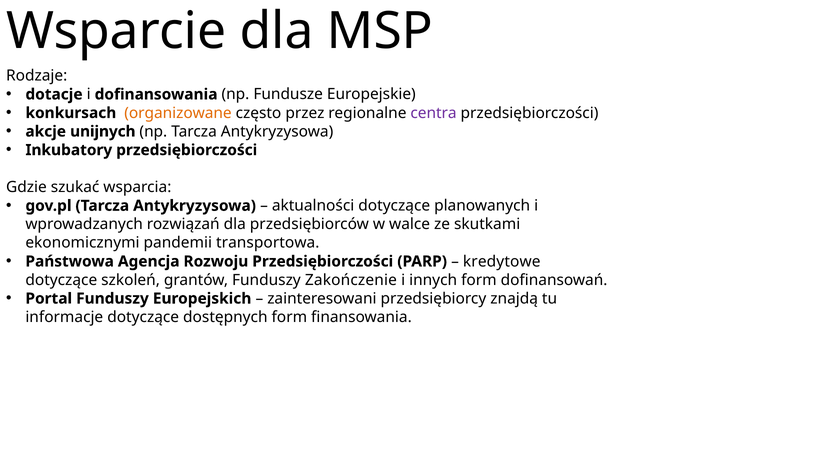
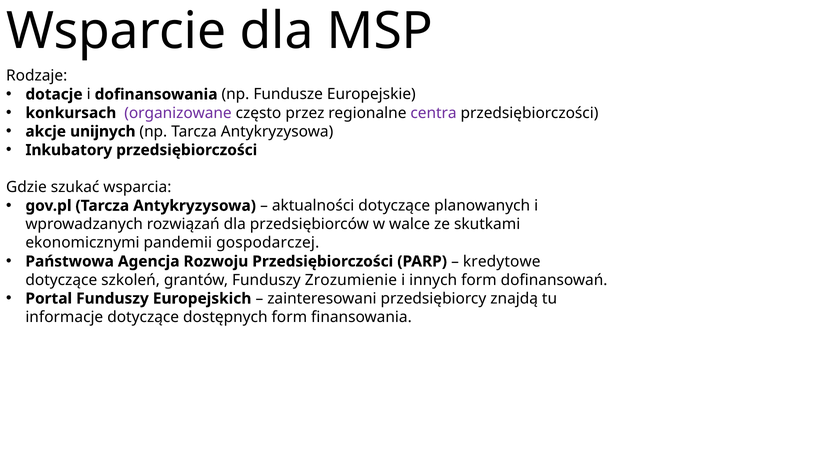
organizowane colour: orange -> purple (178, 113)
transportowa: transportowa -> gospodarczej (268, 243)
Zakończenie: Zakończenie -> Zrozumienie (351, 280)
